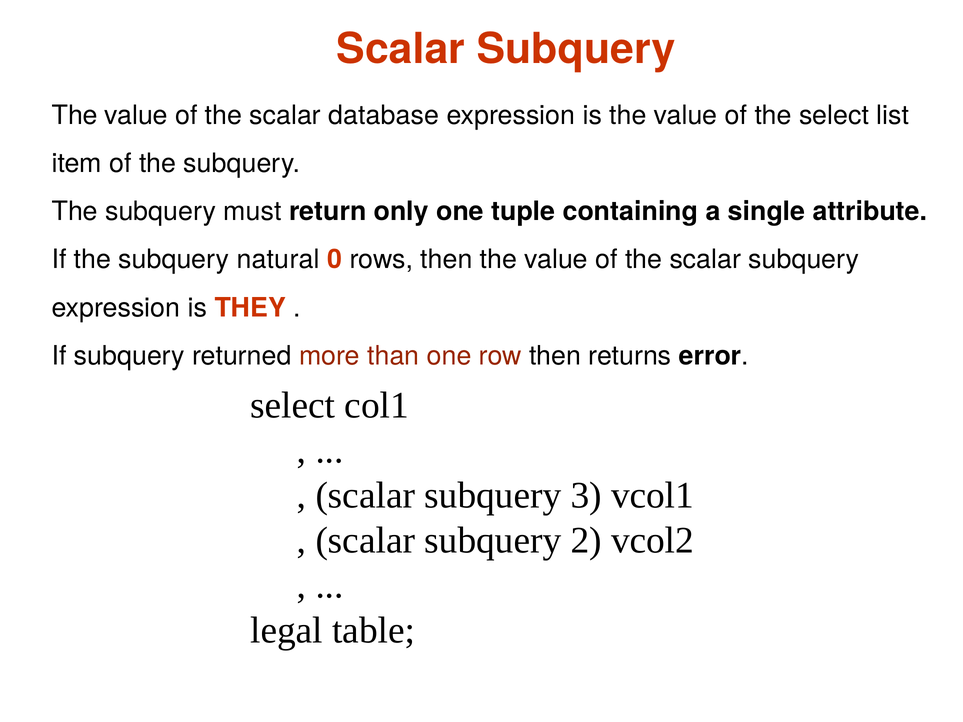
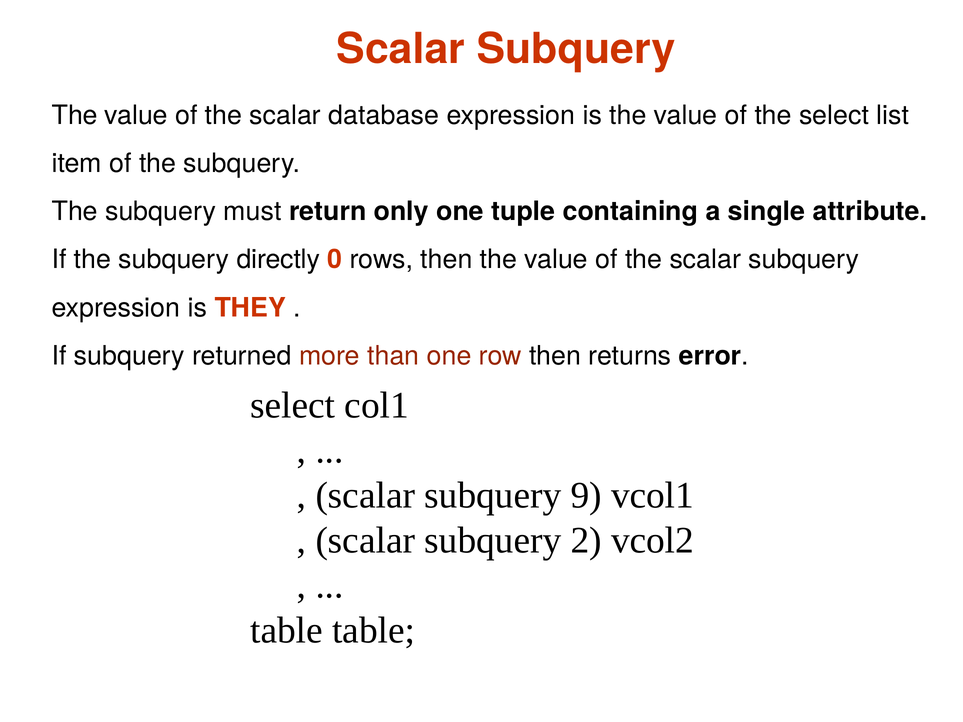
natural: natural -> directly (278, 260)
3: 3 -> 9 (586, 495)
legal: legal -> table (286, 630)
